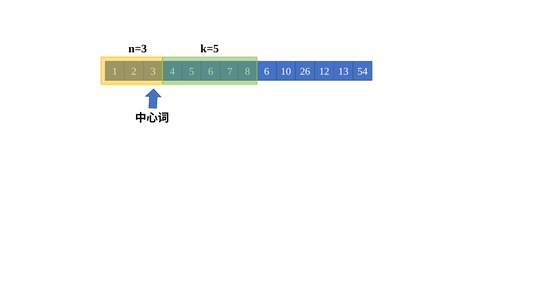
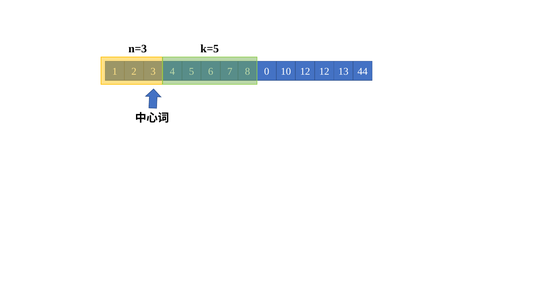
6: 6 -> 0 (267, 71)
10 26: 26 -> 12 (305, 71)
54: 54 -> 44 (363, 71)
